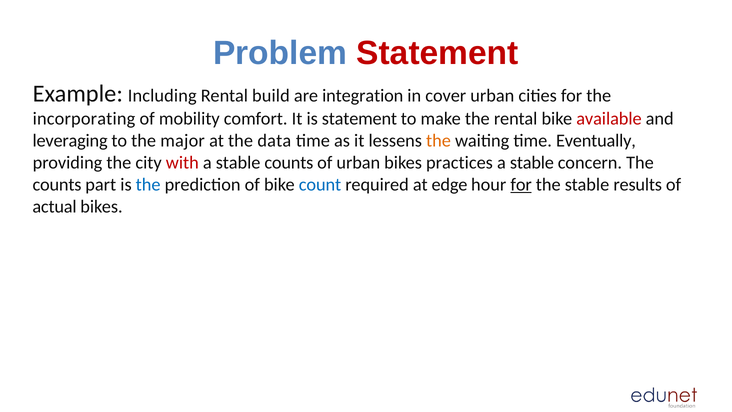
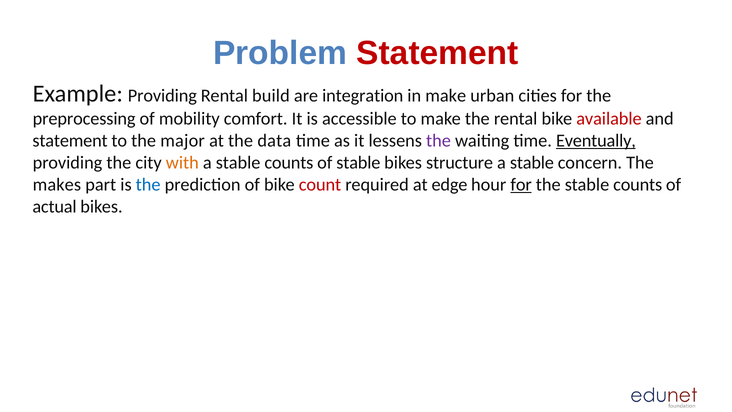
Example Including: Including -> Providing (162, 95)
in cover: cover -> make (446, 95)
incorporating: incorporating -> preprocessing (84, 119)
is statement: statement -> accessible (359, 119)
leveraging: leveraging -> statement (70, 141)
the colour: orange -> purple (439, 141)
Eventually underline: none -> present (596, 141)
with colour: red -> orange (182, 163)
of urban: urban -> stable (358, 163)
practices: practices -> structure (460, 163)
counts: counts -> makes (57, 184)
count colour: blue -> red (320, 184)
the stable results: results -> counts (638, 184)
